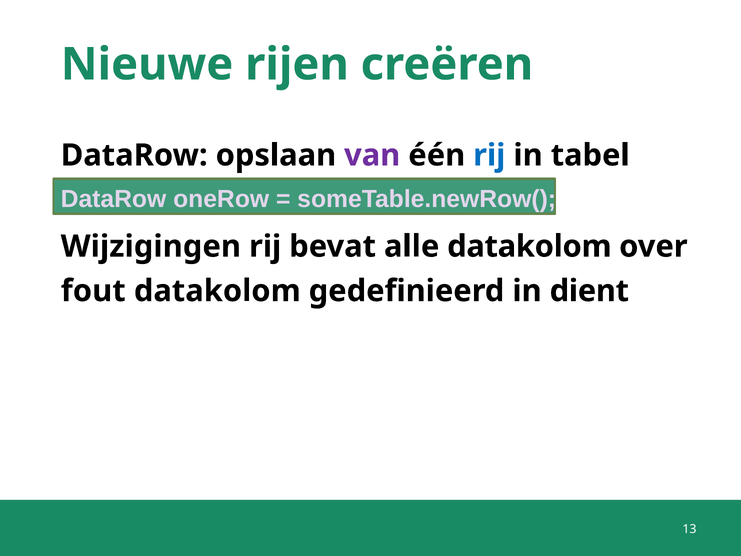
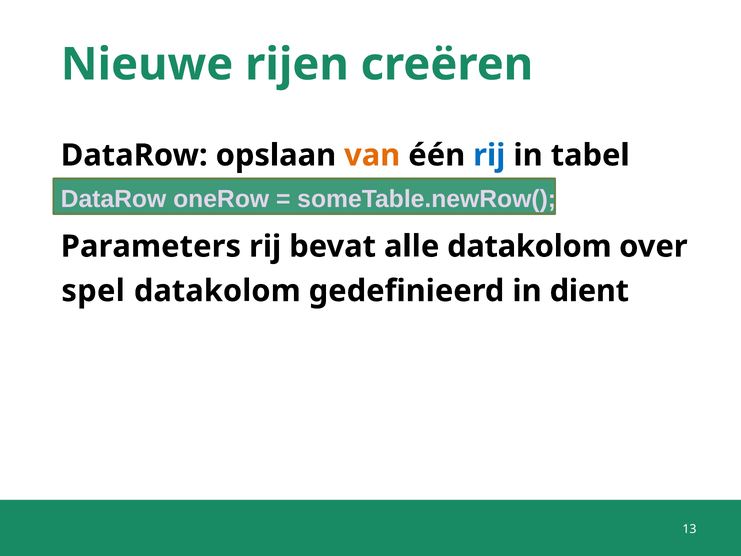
van colour: purple -> orange (372, 155)
Wijzigingen: Wijzigingen -> Parameters (151, 246)
fout: fout -> spel (93, 291)
